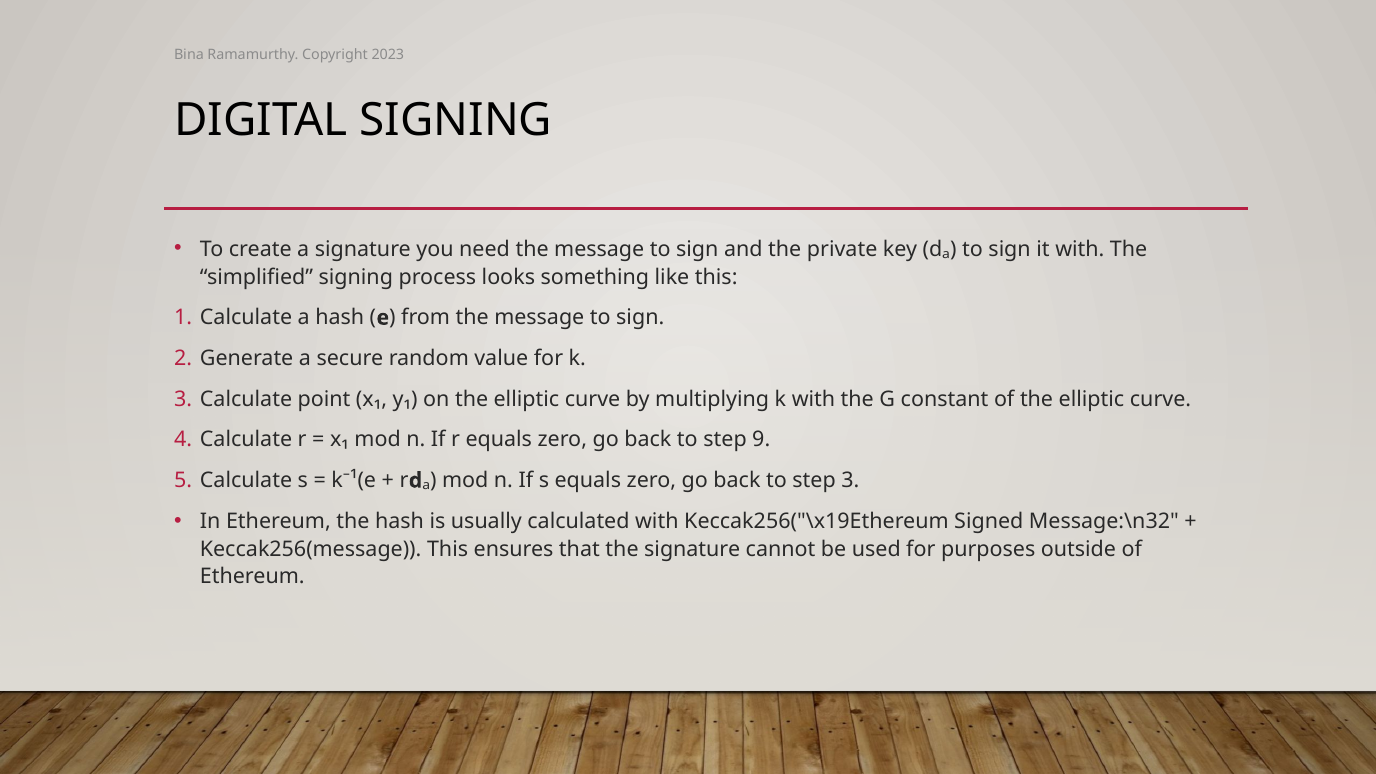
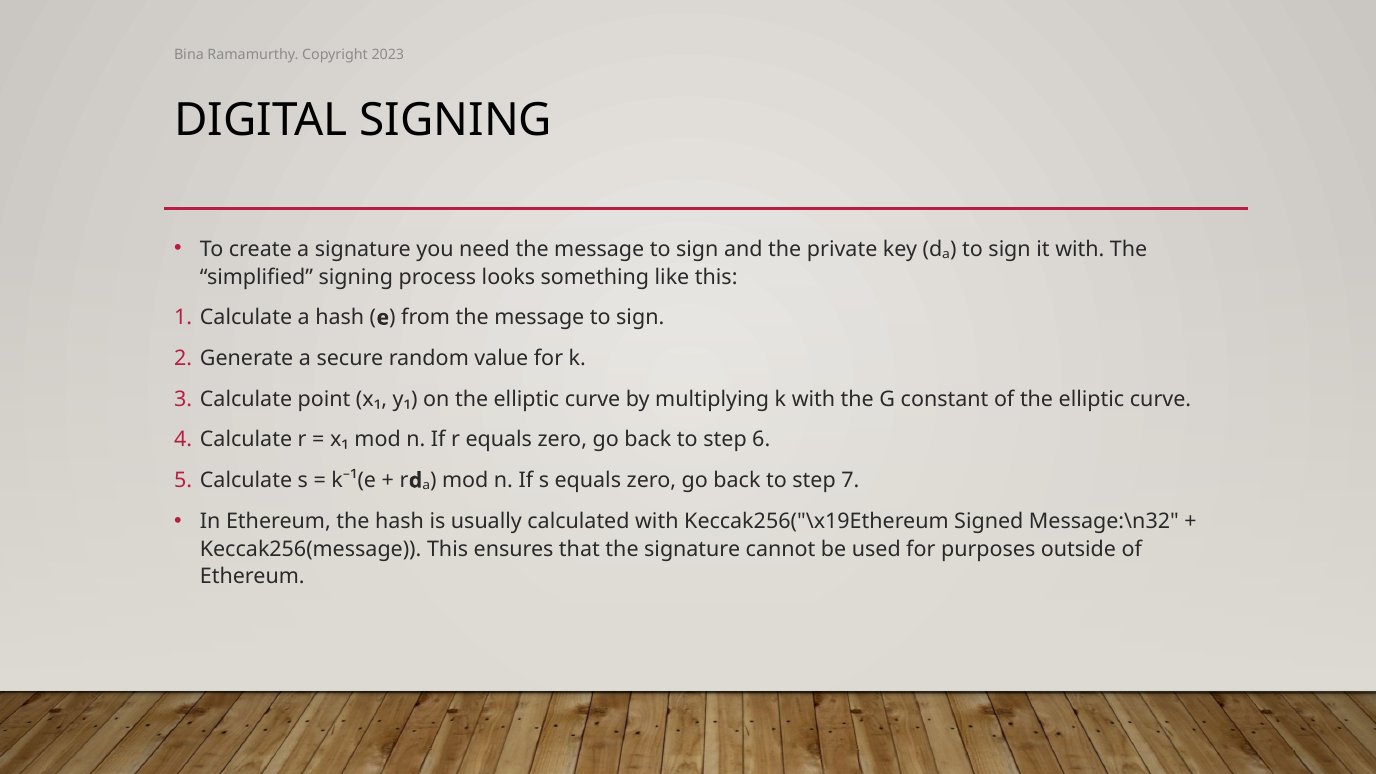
9: 9 -> 6 (761, 440)
step 3: 3 -> 7 (850, 480)
